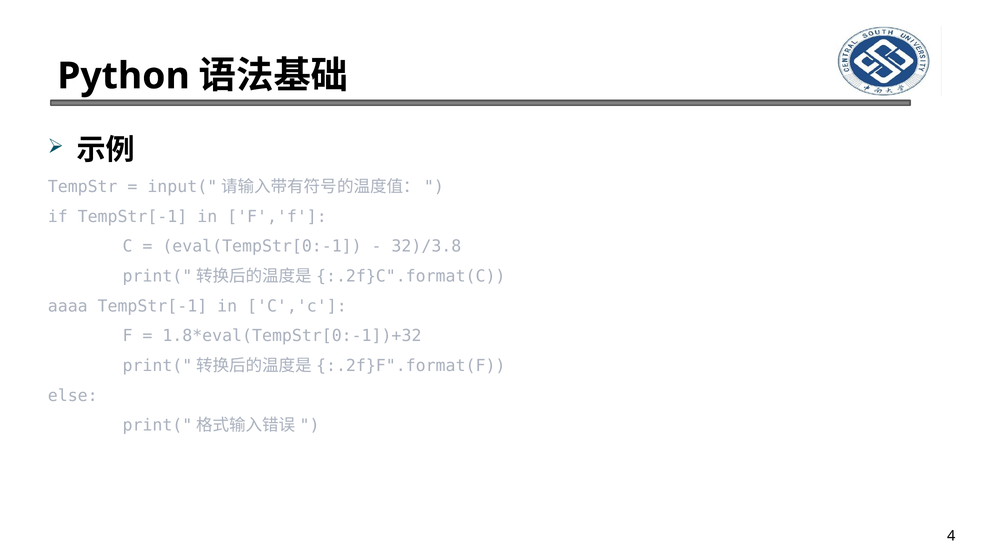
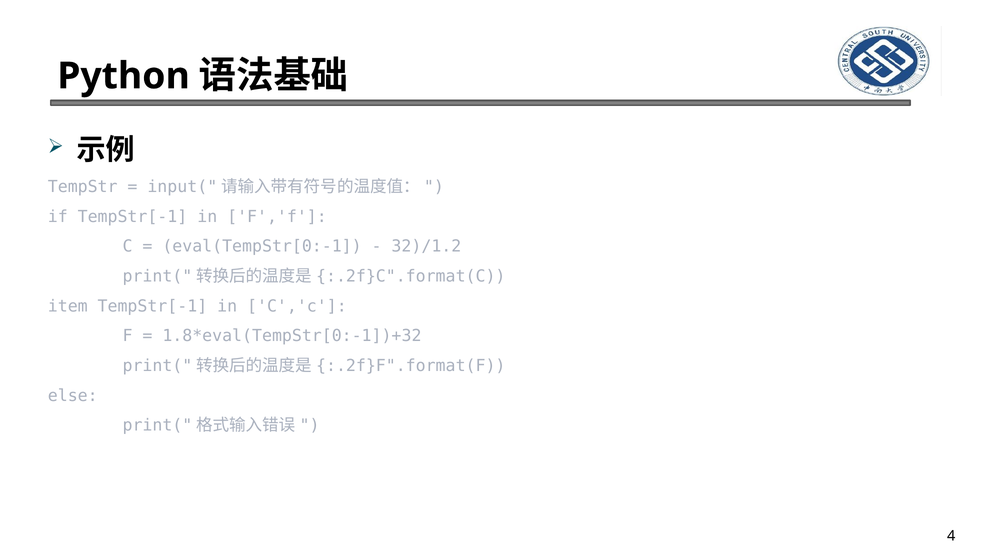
32)/3.8: 32)/3.8 -> 32)/1.2 (426, 247)
aaaa: aaaa -> item (68, 306)
